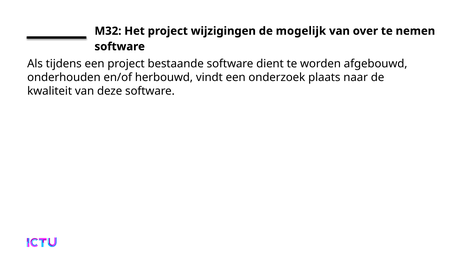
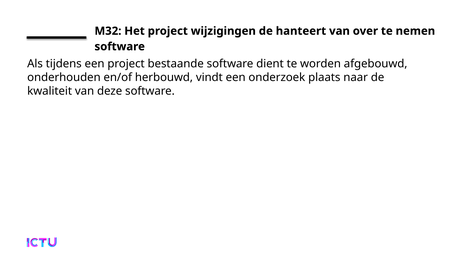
mogelijk: mogelijk -> hanteert (301, 31)
